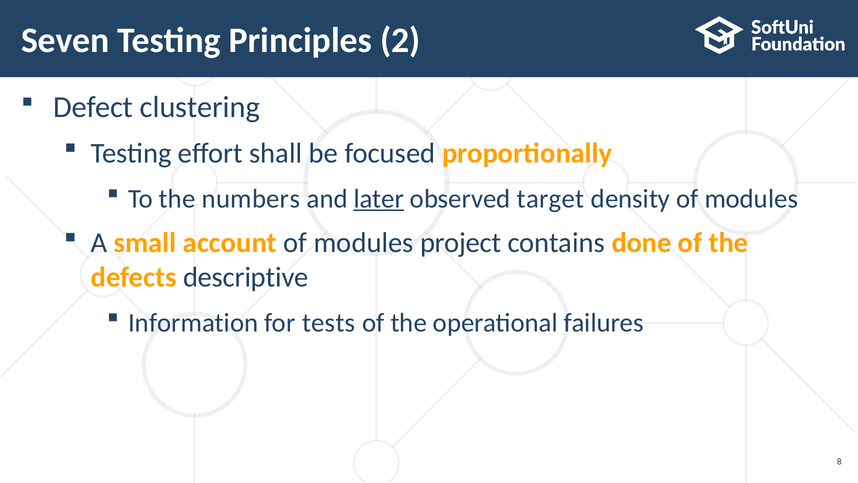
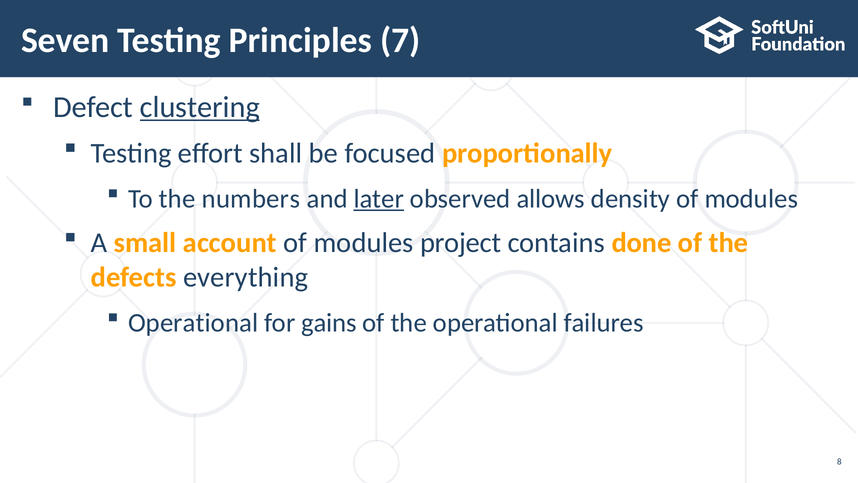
2: 2 -> 7 (400, 41)
clustering underline: none -> present (200, 107)
target: target -> allows (551, 199)
descriptive: descriptive -> everything (246, 277)
Information: Information -> Operational (193, 323)
tests: tests -> gains (329, 323)
